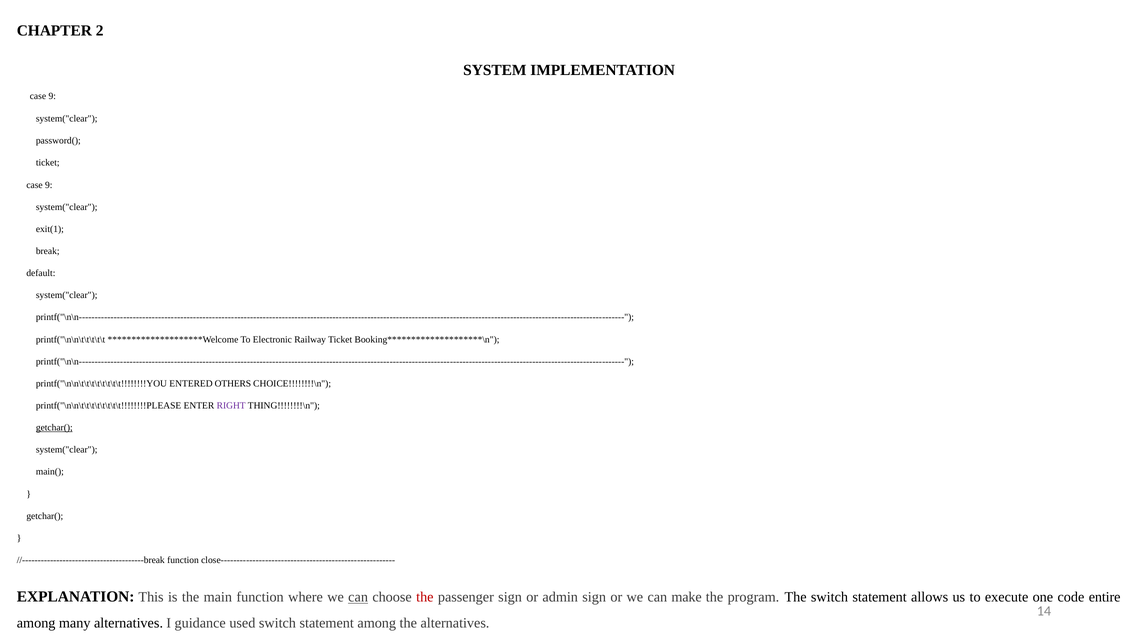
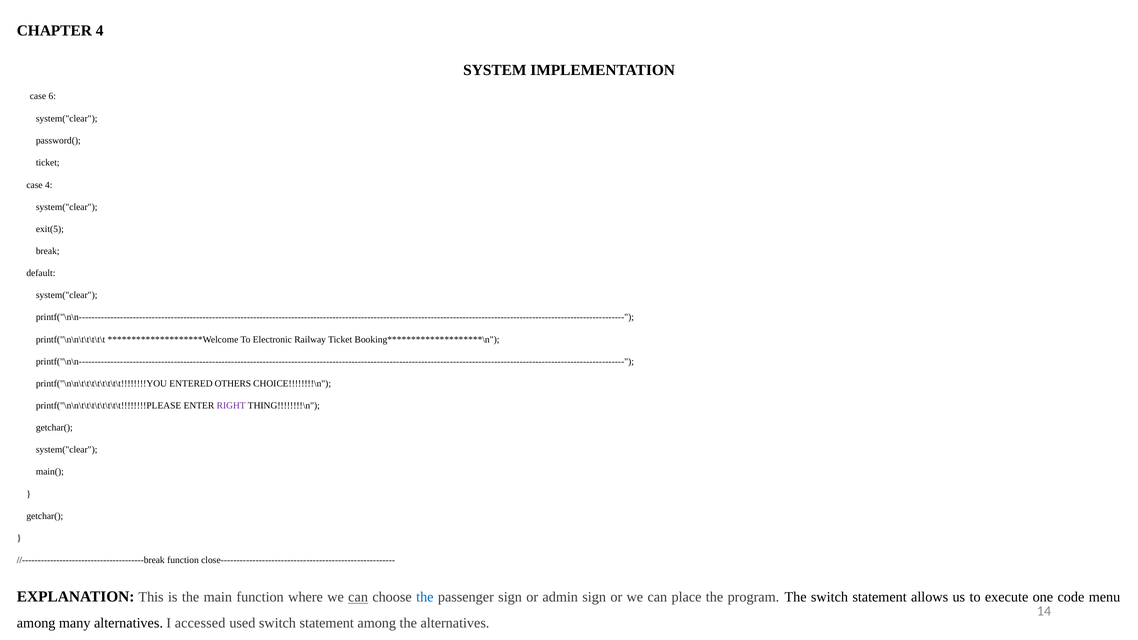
CHAPTER 2: 2 -> 4 (100, 31)
9: 9 -> 6 (52, 96)
9: 9 -> 4 (49, 185)
exit(1: exit(1 -> exit(5 (50, 229)
getchar( underline: present -> none (54, 428)
the colour: red -> blue (425, 597)
make: make -> place (687, 597)
entire: entire -> menu (1105, 597)
guidance: guidance -> accessed (200, 623)
